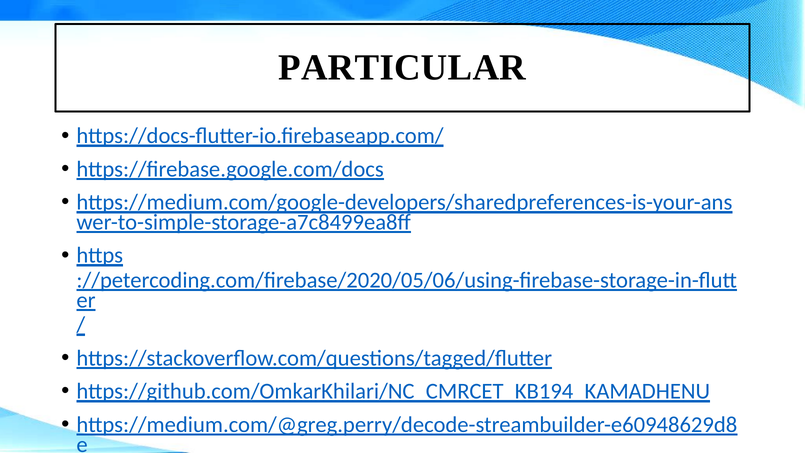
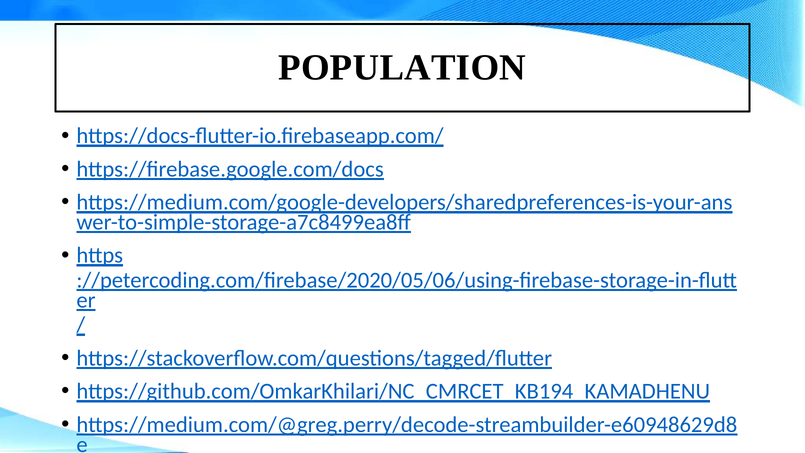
PARTICULAR: PARTICULAR -> POPULATION (402, 68)
